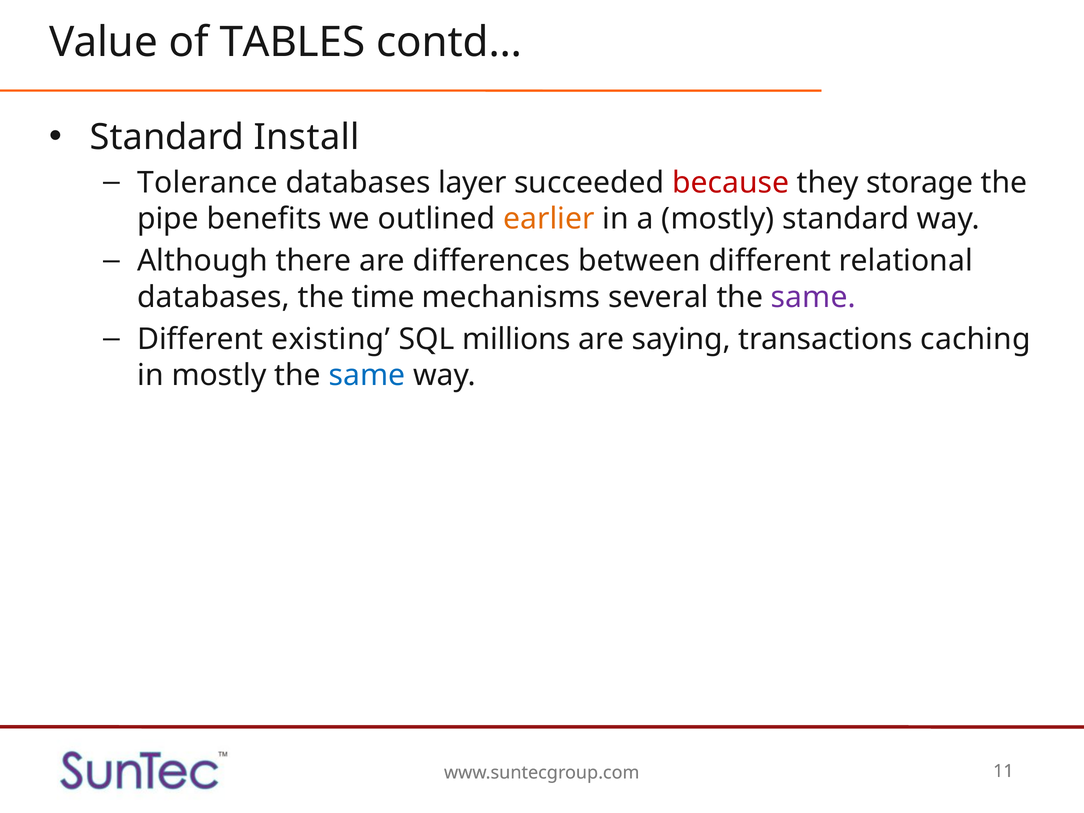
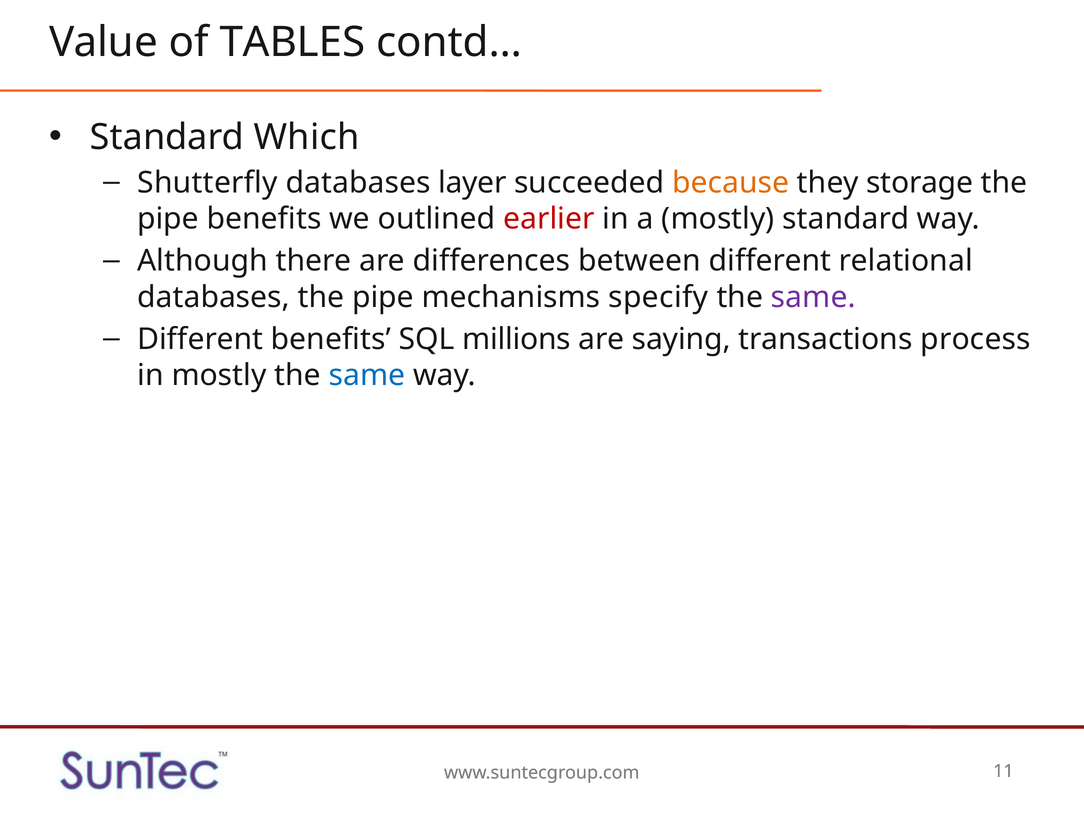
Install: Install -> Which (307, 137)
Tolerance: Tolerance -> Shutterfly (208, 183)
because colour: red -> orange (731, 183)
earlier colour: orange -> red (549, 219)
databases the time: time -> pipe (383, 297)
several: several -> specify (658, 297)
Different existing: existing -> benefits (331, 339)
caching: caching -> process (976, 339)
